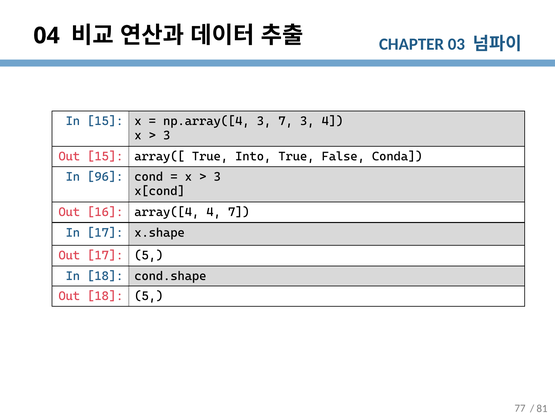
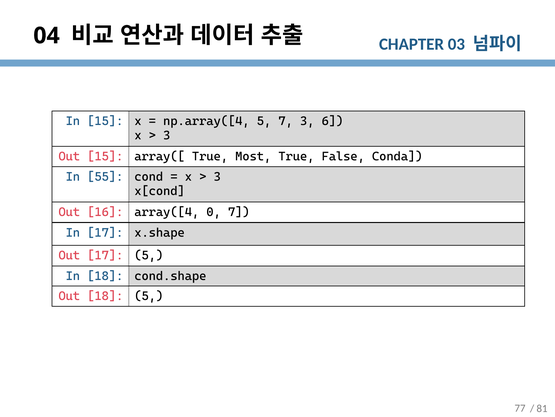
np.array([4 3: 3 -> 5 (264, 121)
3 4: 4 -> 6 (332, 121)
Into: Into -> Most (253, 156)
96: 96 -> 55 (105, 177)
array([4 4: 4 -> 0 (214, 212)
